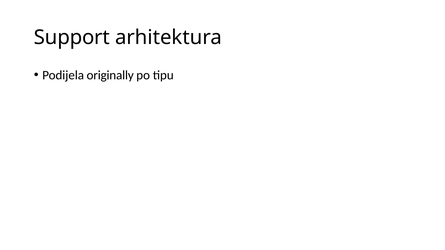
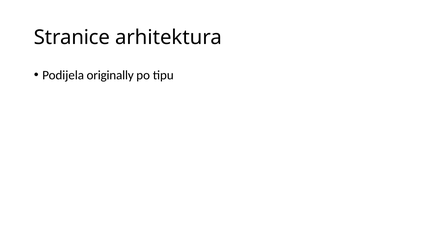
Support: Support -> Stranice (72, 37)
